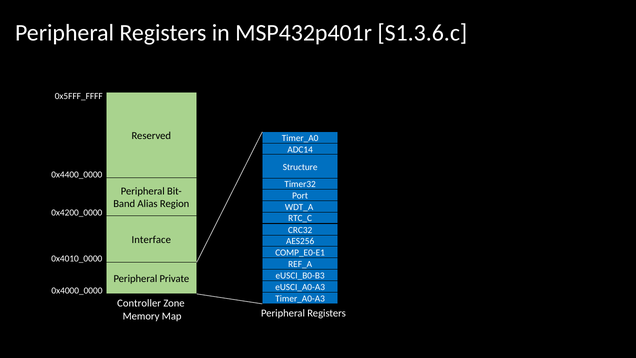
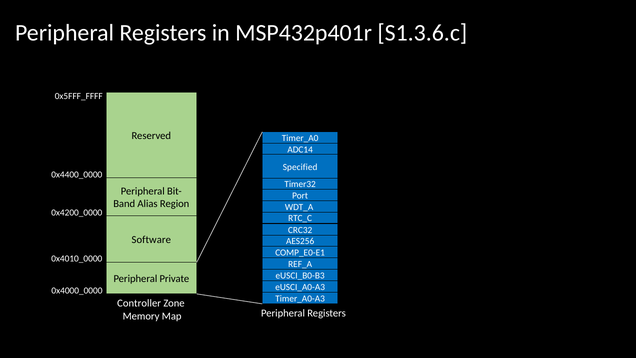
Structure: Structure -> Specified (300, 167)
Interface: Interface -> Software (151, 240)
